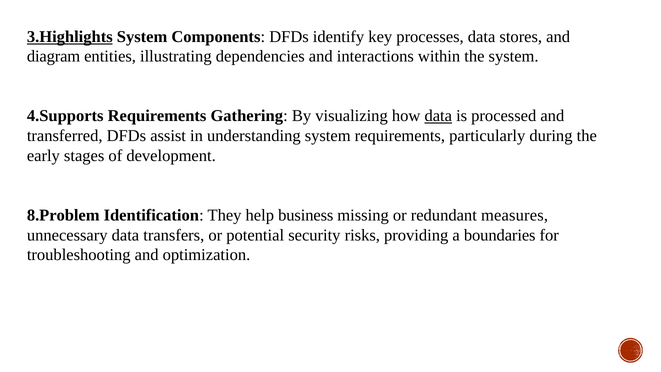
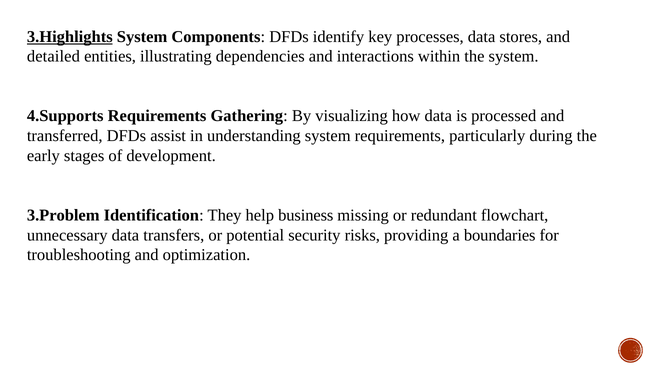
diagram: diagram -> detailed (53, 56)
data underline: present -> none (438, 116)
8.Problem: 8.Problem -> 3.Problem (63, 215)
measures: measures -> flowchart (515, 215)
